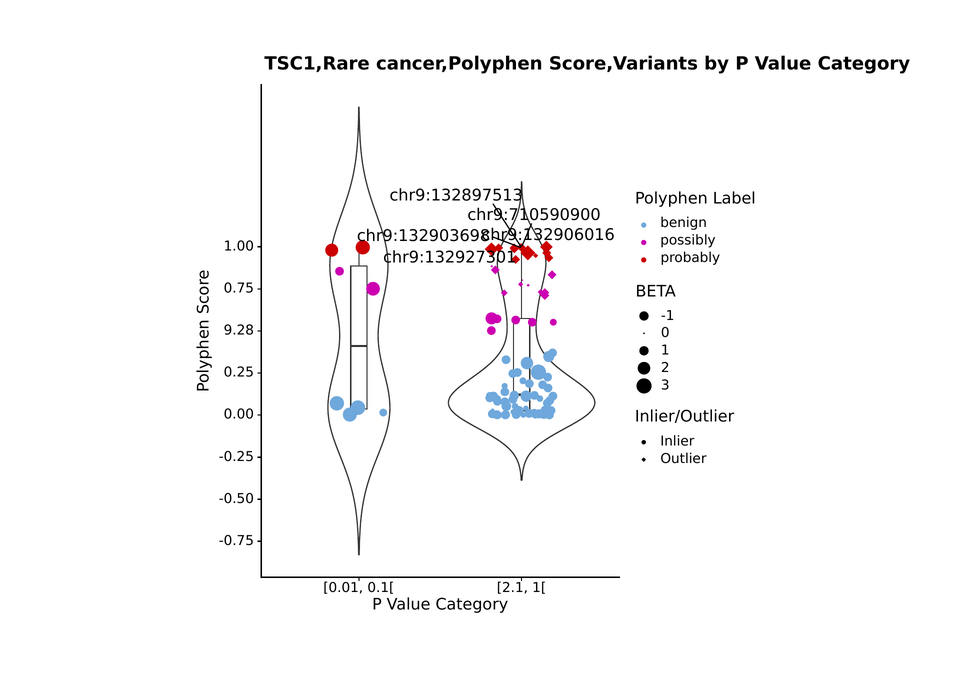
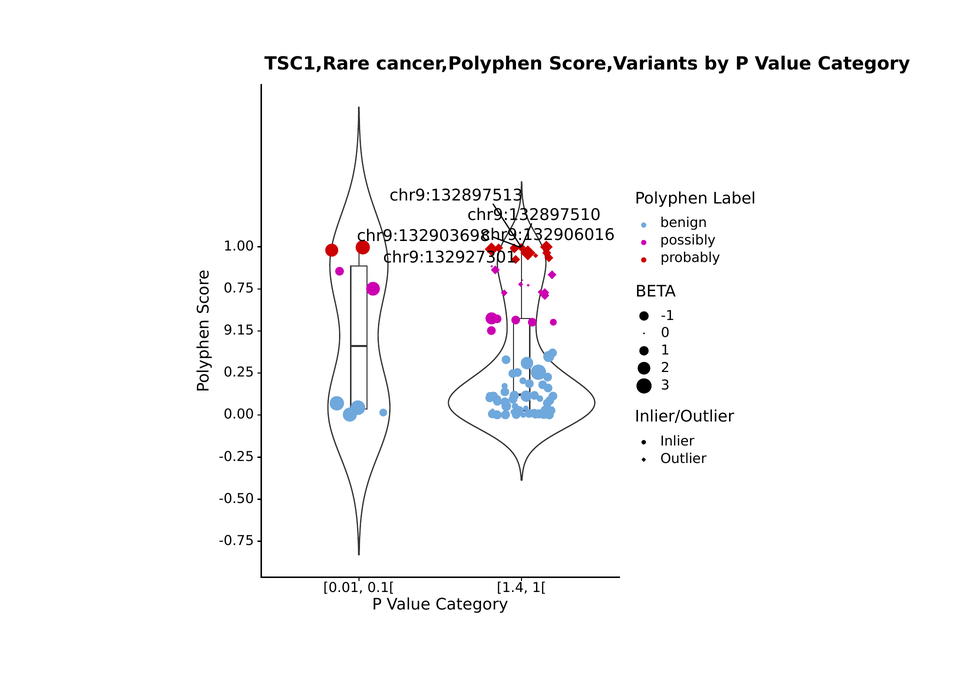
chr9:710590900: chr9:710590900 -> chr9:132897510 (534, 215)
9.28: 9.28 -> 9.15 (239, 330)
2.1: 2.1 -> 1.4 (512, 588)
